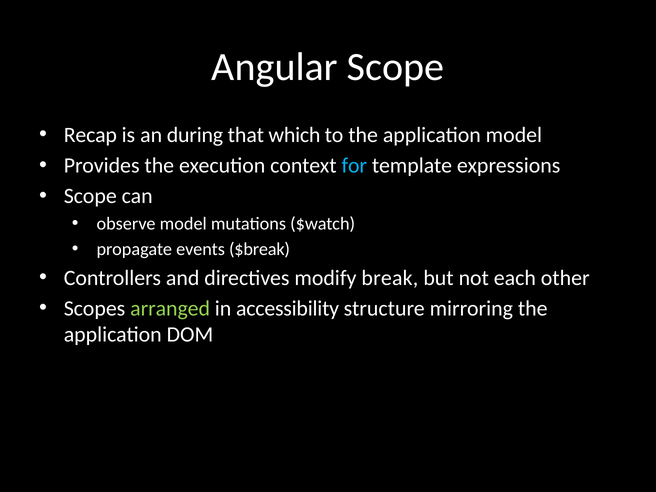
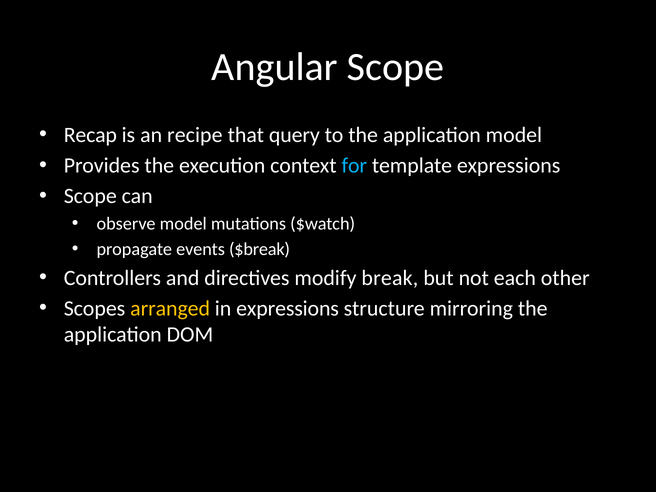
during: during -> recipe (195, 135)
which: which -> query (294, 135)
arranged colour: light green -> yellow (170, 308)
in accessibility: accessibility -> expressions (288, 308)
